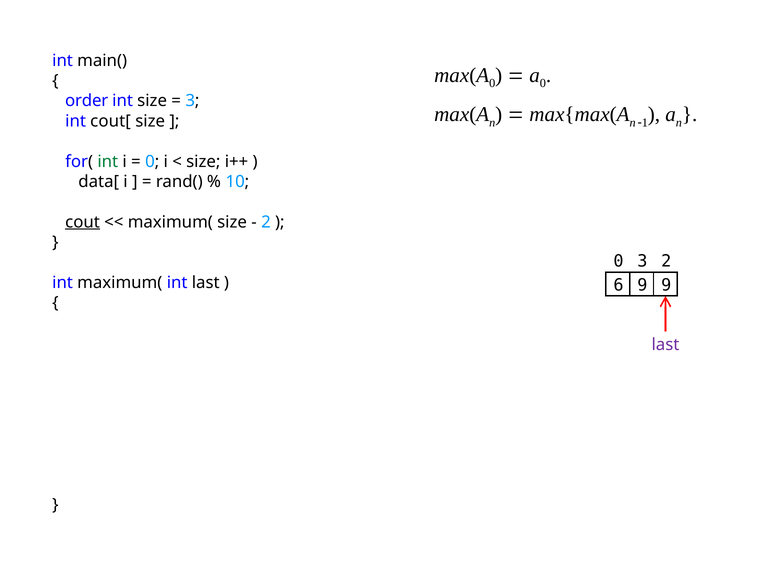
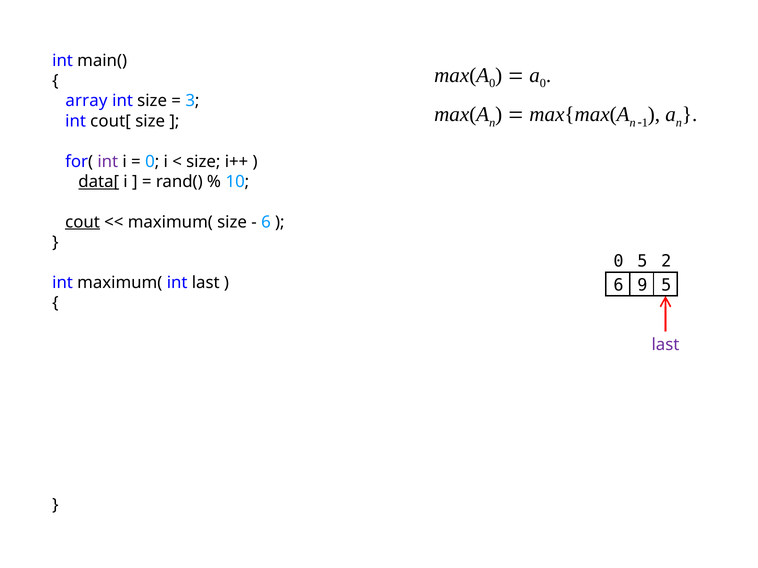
order: order -> array (86, 101)
int colour: green -> purple (108, 162)
data[ underline: none -> present (99, 182)
2: 2 -> 6 (266, 222)
0 3: 3 -> 5 (642, 261)
9 9: 9 -> 5 (666, 285)
